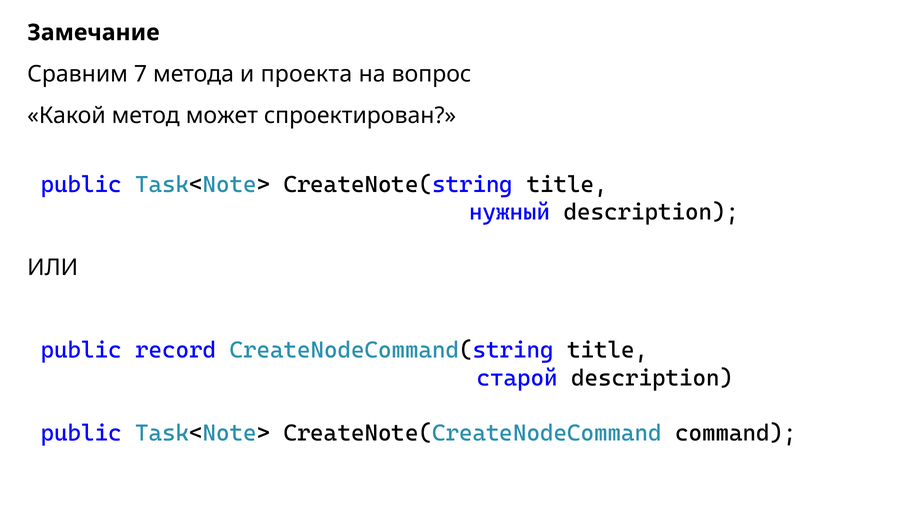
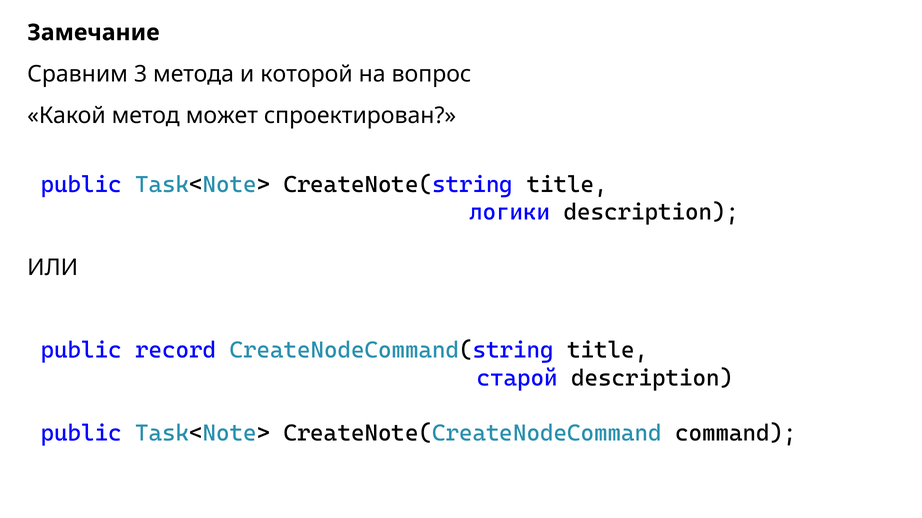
7: 7 -> 3 (141, 74)
проекта: проекта -> которой (307, 74)
нужный: нужный -> логики (510, 212)
